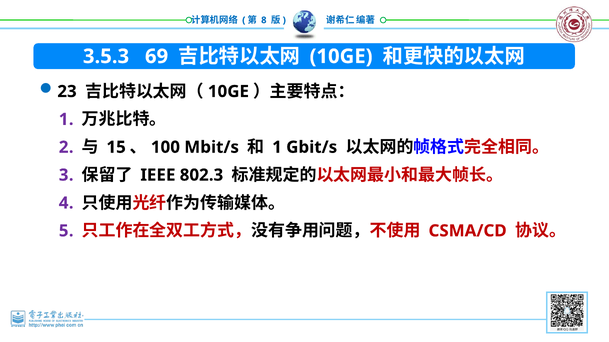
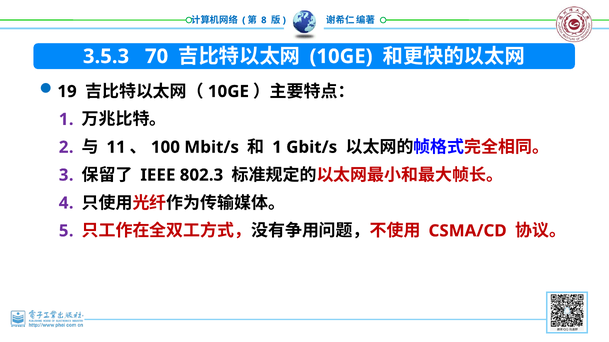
69: 69 -> 70 (157, 57)
23: 23 -> 19 (67, 92)
15: 15 -> 11 (116, 147)
